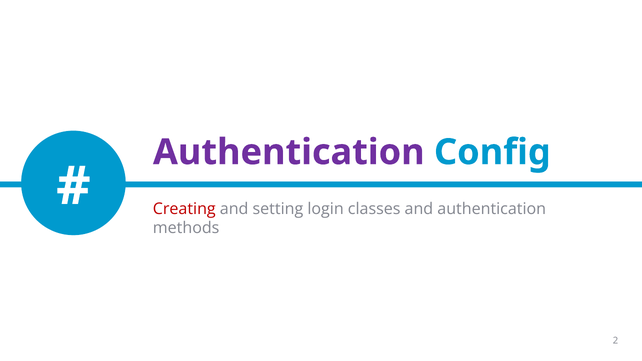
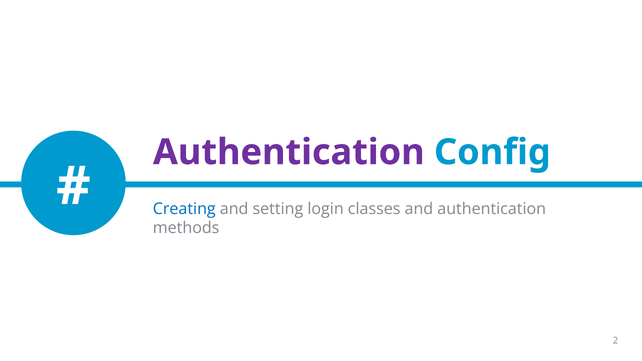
Creating colour: red -> blue (184, 209)
